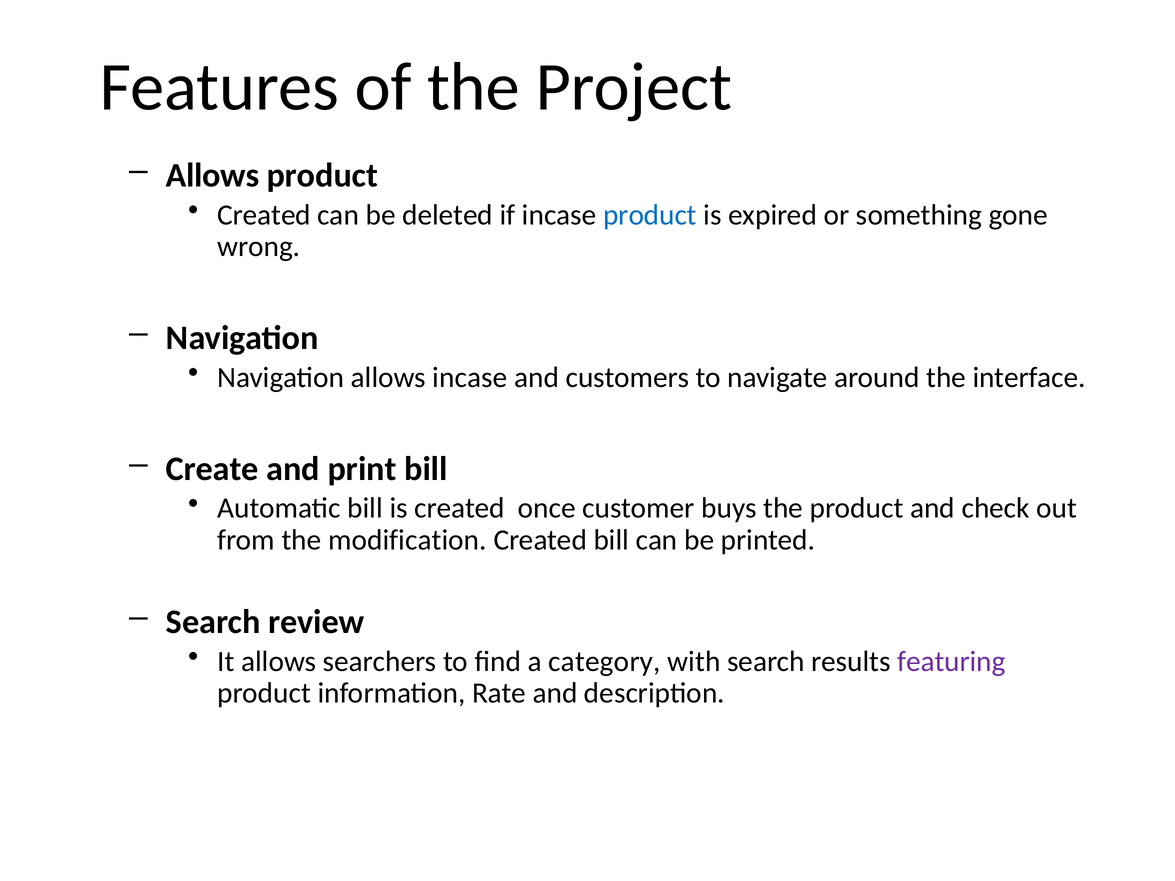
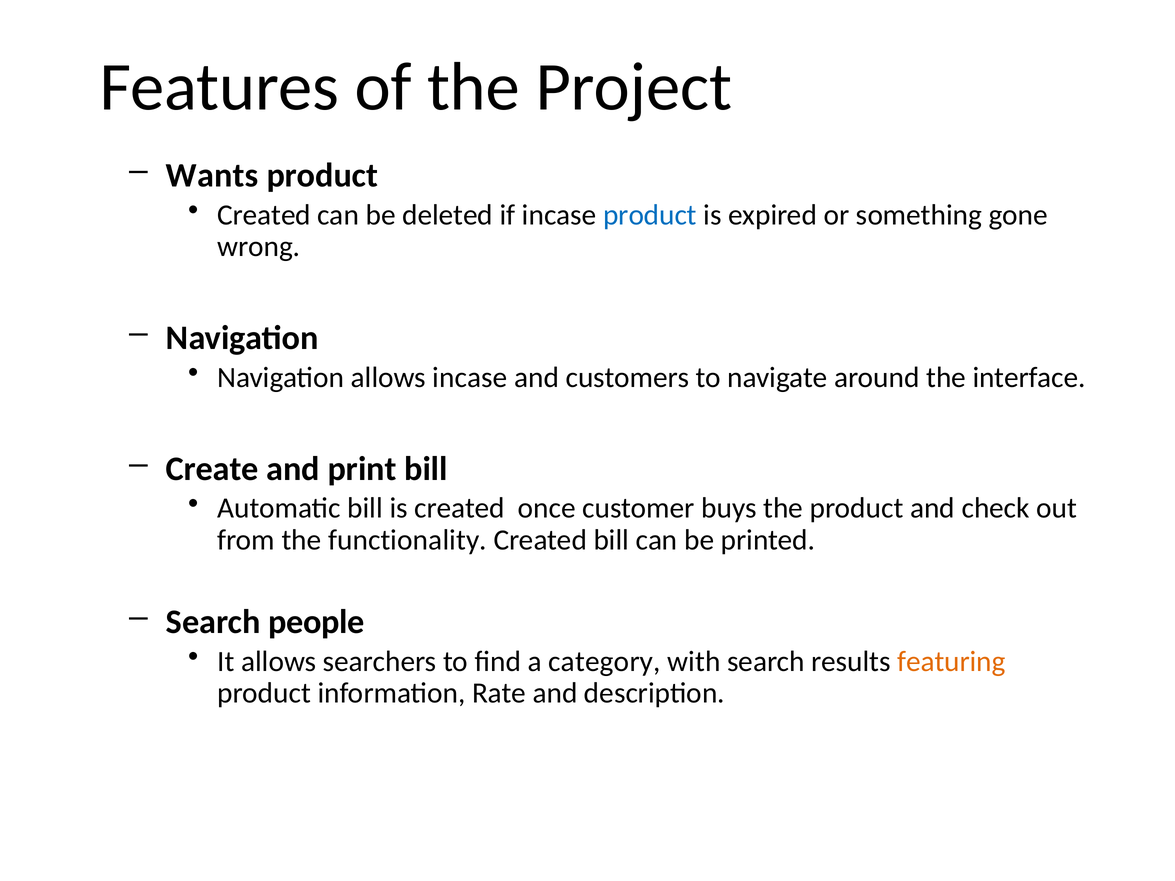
Allows: Allows -> Wants (212, 176)
modification: modification -> functionality (407, 540)
review: review -> people (316, 622)
featuring colour: purple -> orange (951, 662)
